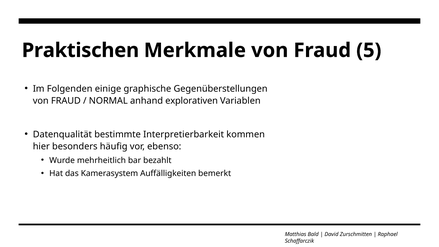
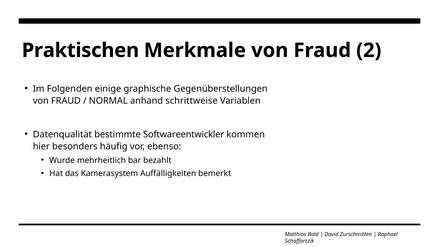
5: 5 -> 2 (369, 50)
explorativen: explorativen -> schrittweise (191, 101)
Interpretierbarkeit: Interpretierbarkeit -> Softwareentwickler (184, 134)
